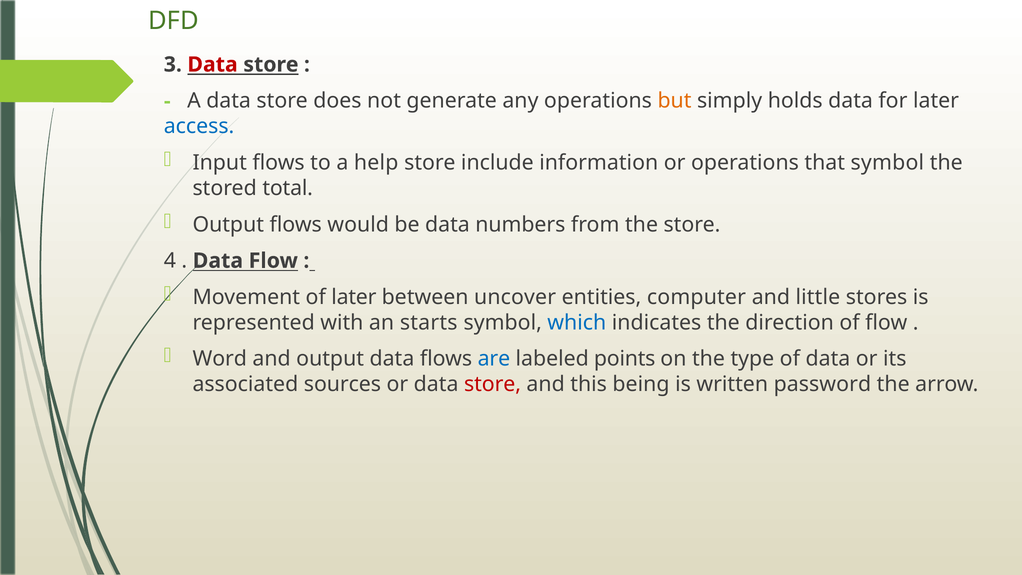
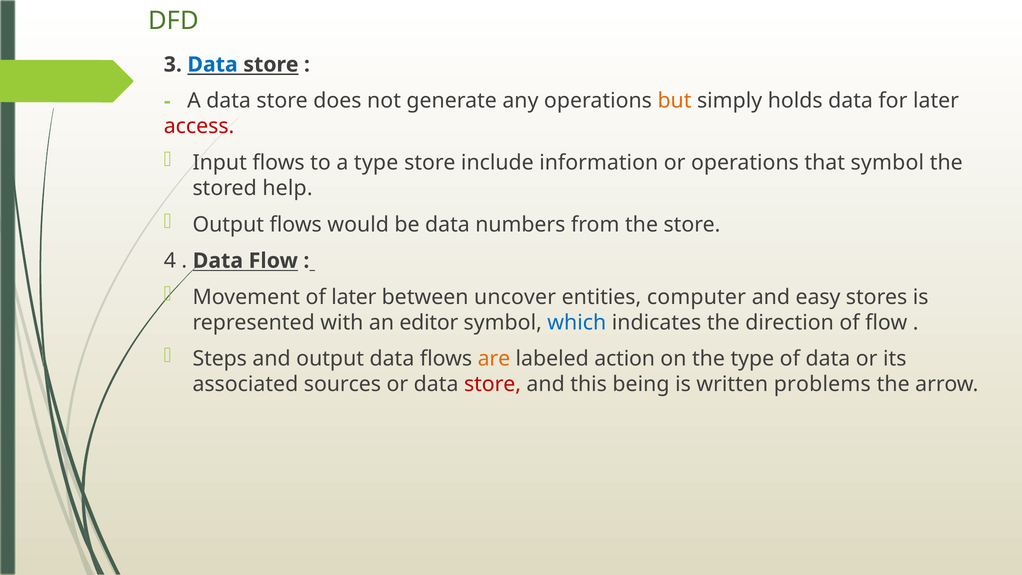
Data colour: red -> blue (213, 65)
access colour: blue -> red (199, 126)
a help: help -> type (376, 163)
total: total -> help (287, 188)
little: little -> easy (818, 297)
starts: starts -> editor (429, 323)
Word: Word -> Steps (220, 359)
are colour: blue -> orange (494, 359)
points: points -> action (625, 359)
password: password -> problems (822, 384)
